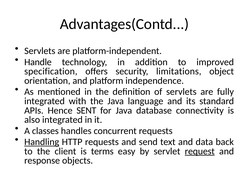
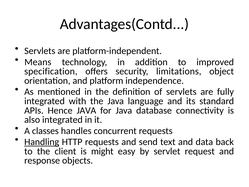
Handle: Handle -> Means (38, 62)
Hence SENT: SENT -> JAVA (86, 110)
terms: terms -> might (102, 151)
request underline: present -> none (200, 151)
